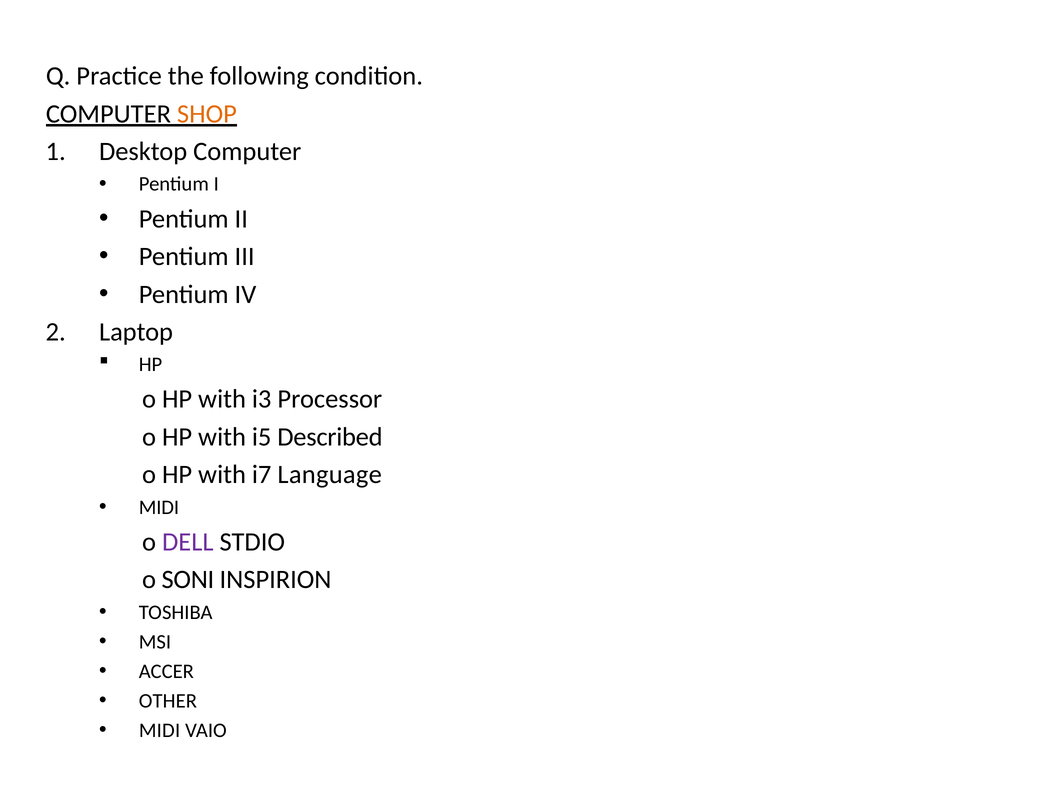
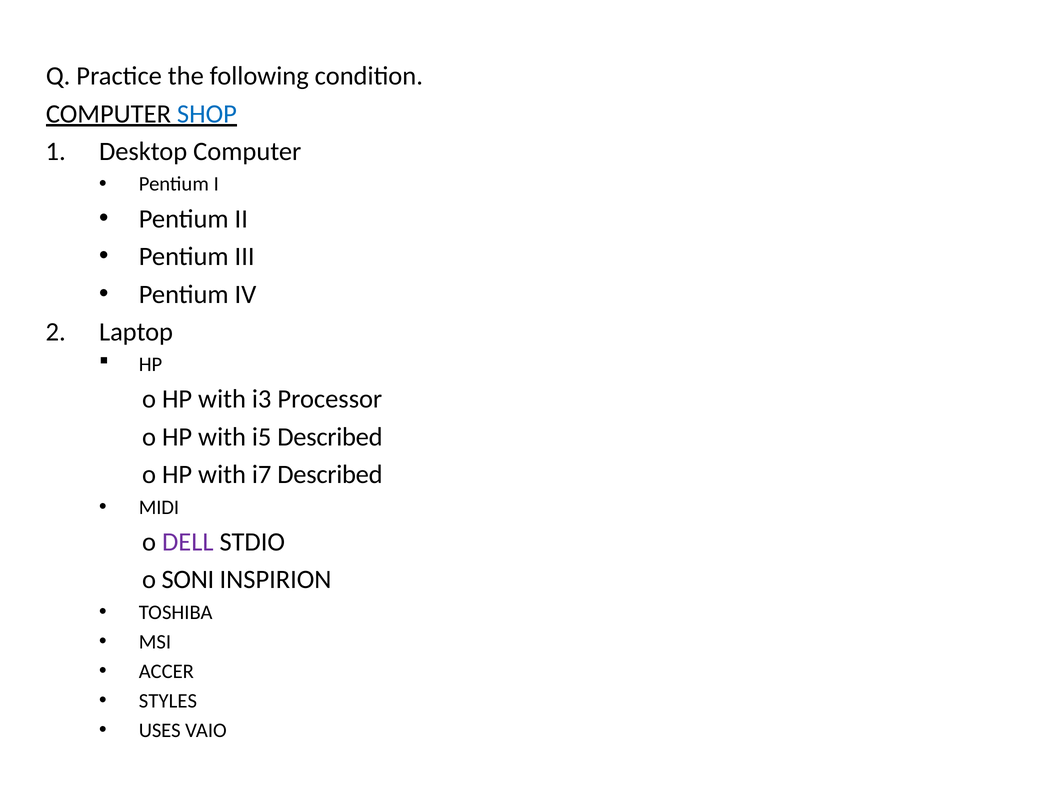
SHOP colour: orange -> blue (207, 114)
i7 Language: Language -> Described (330, 475)
OTHER: OTHER -> STYLES (168, 701)
MIDI: MIDI -> USES (160, 730)
